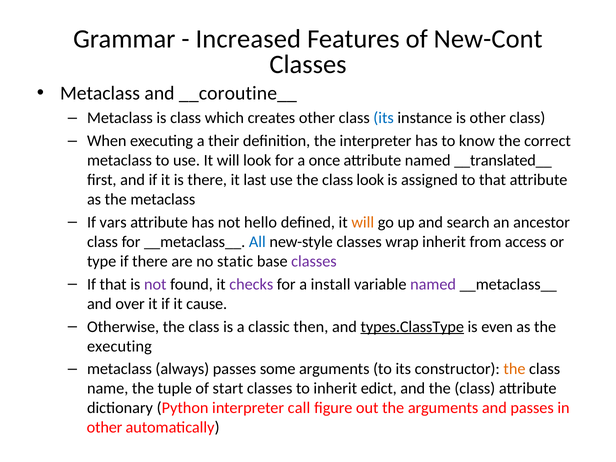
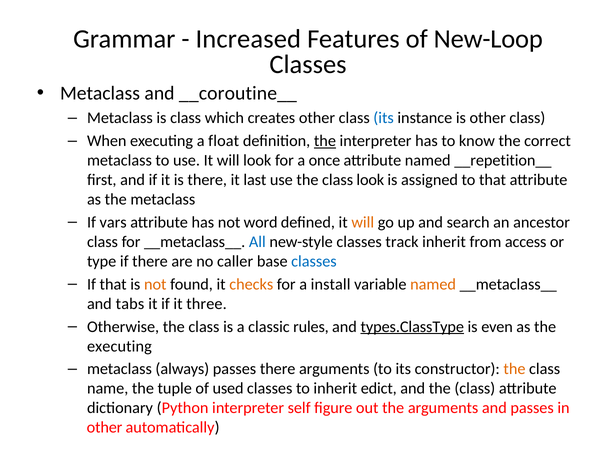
New-Cont: New-Cont -> New-Loop (488, 39)
their: their -> float (224, 141)
the underline: none -> present (325, 141)
__translated__: __translated__ -> __repetition__ (503, 160)
hello: hello -> word (261, 222)
wrap: wrap -> track (402, 242)
static: static -> caller (235, 261)
classes colour: purple -> blue (314, 261)
not colour: purple -> orange (155, 284)
checks colour: purple -> orange (251, 284)
named colour: purple -> orange (433, 284)
over: over -> tabs (130, 304)
cause: cause -> three (207, 304)
then: then -> rules (311, 327)
passes some: some -> there (278, 369)
start: start -> used (228, 389)
call: call -> self (299, 408)
